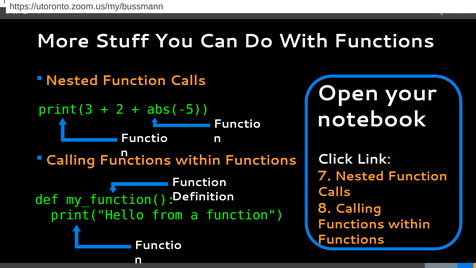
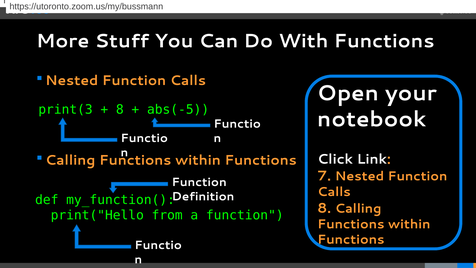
2: 2 -> 8 (120, 109)
